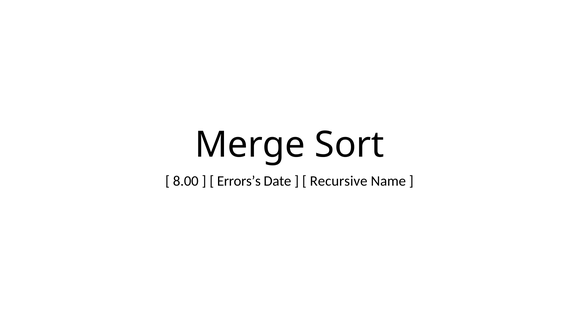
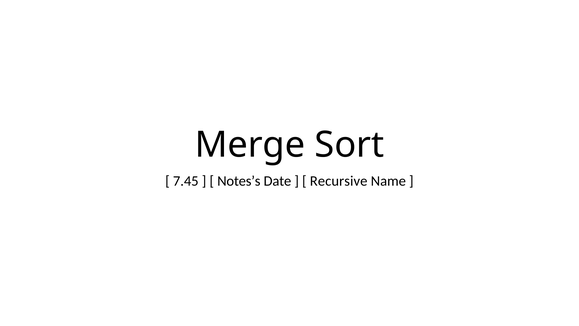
8.00: 8.00 -> 7.45 (186, 181)
Errors’s: Errors’s -> Notes’s (239, 181)
